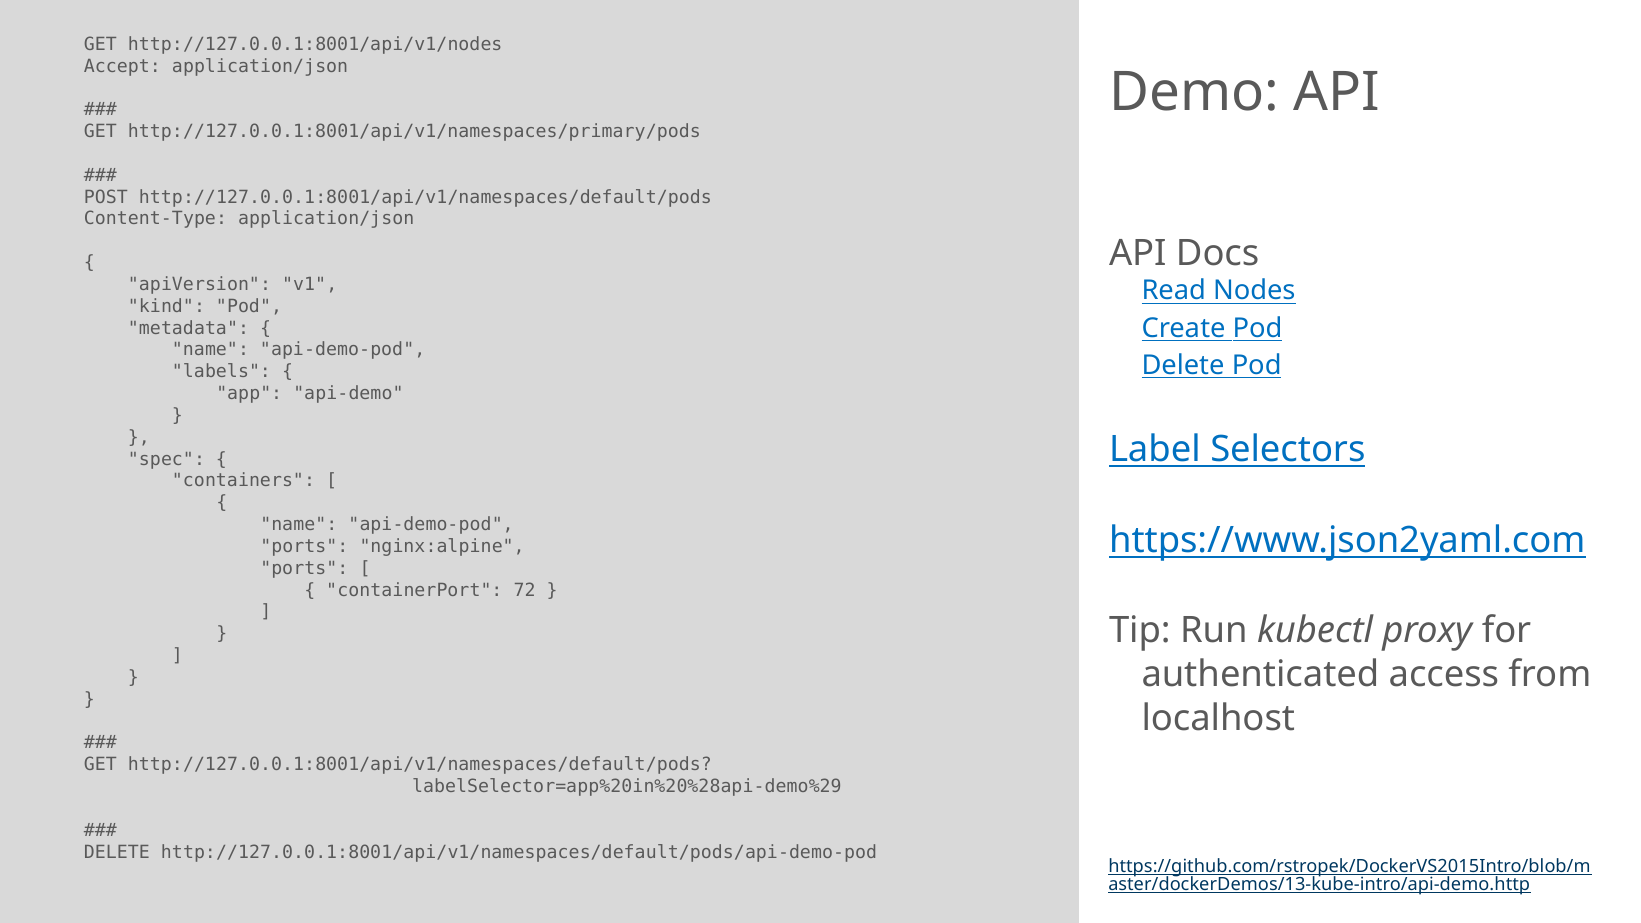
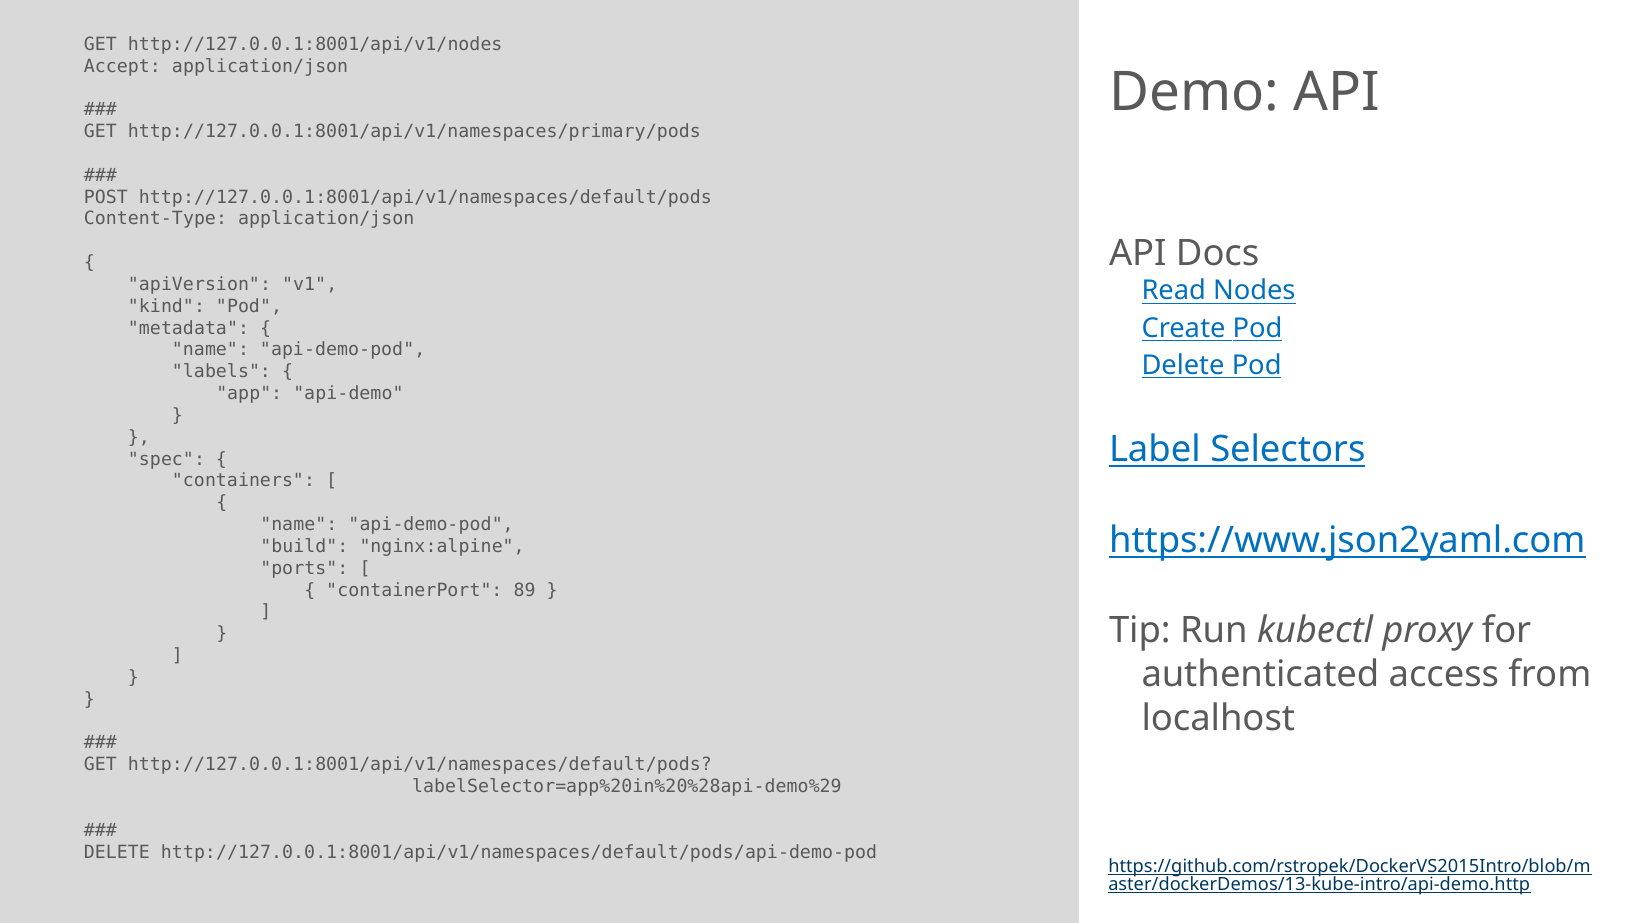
ports: ports -> build (304, 547)
72: 72 -> 89 (525, 590)
